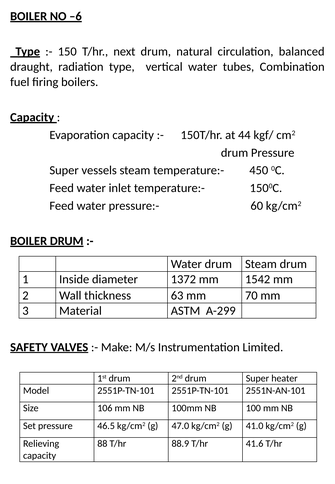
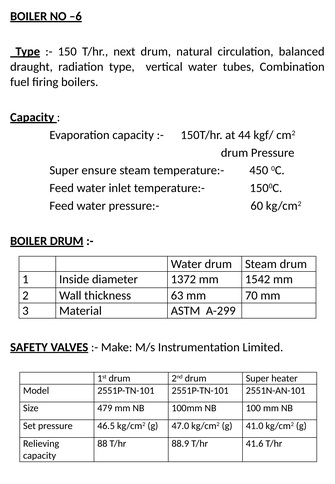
vessels: vessels -> ensure (99, 170)
106: 106 -> 479 (105, 408)
